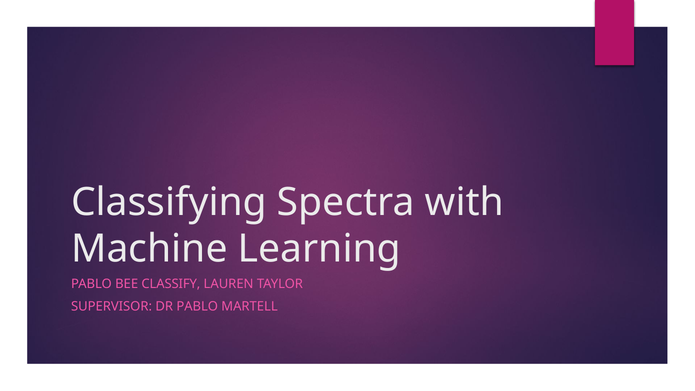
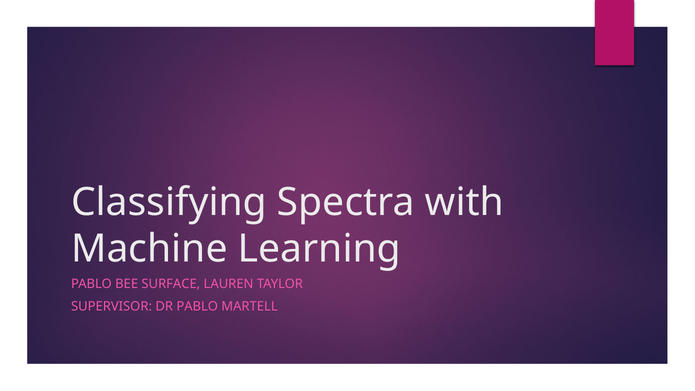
CLASSIFY: CLASSIFY -> SURFACE (171, 284)
